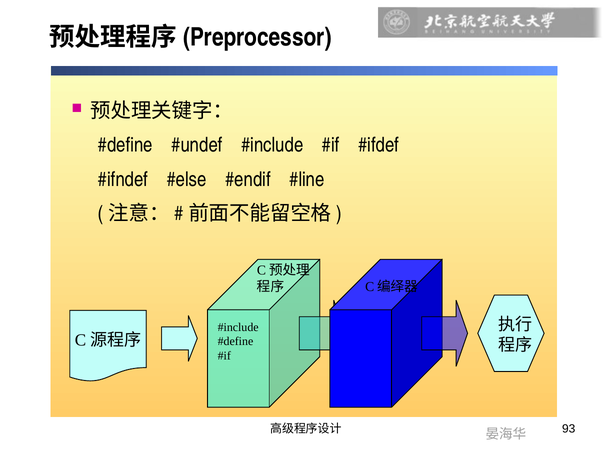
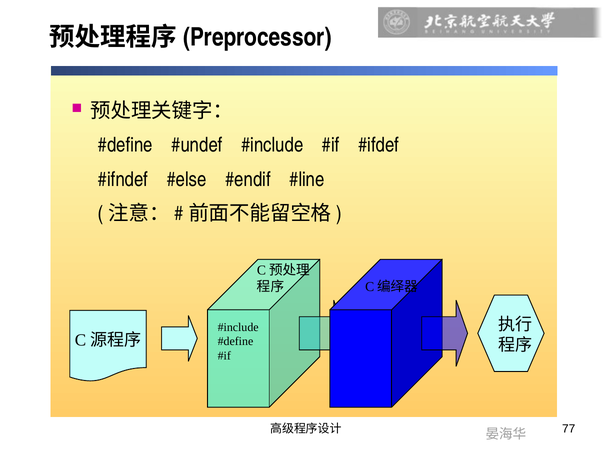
93: 93 -> 77 (569, 429)
